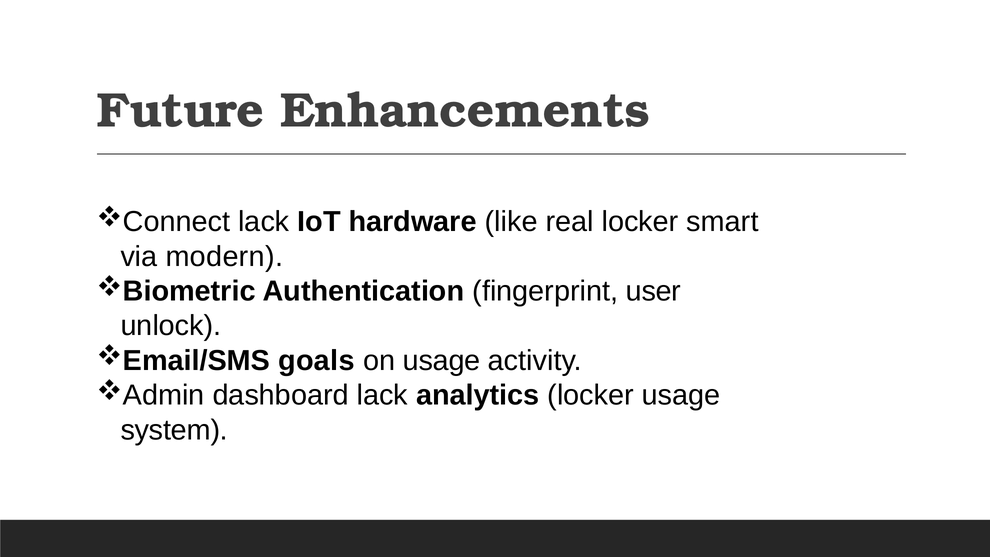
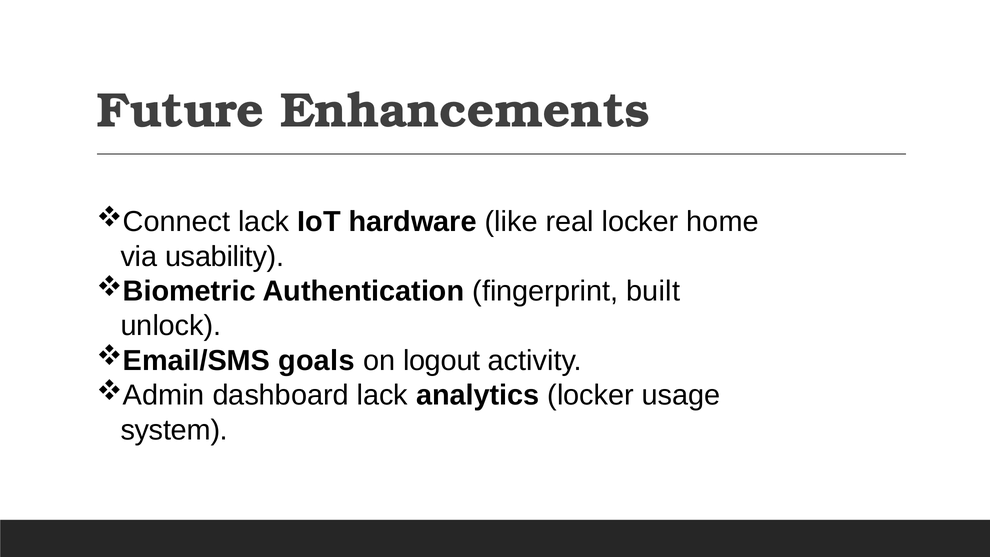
smart: smart -> home (723, 222)
modern: modern -> usability (225, 257)
user: user -> built (653, 291)
on usage: usage -> logout (442, 361)
